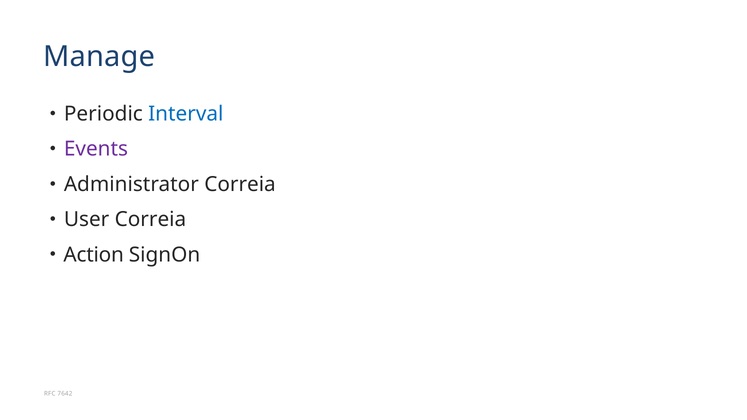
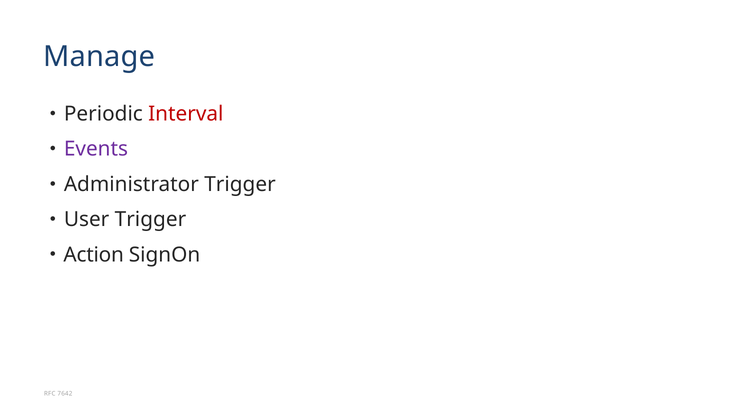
Interval colour: blue -> red (186, 114)
Administrator Correia: Correia -> Trigger (240, 184)
User Correia: Correia -> Trigger (150, 220)
